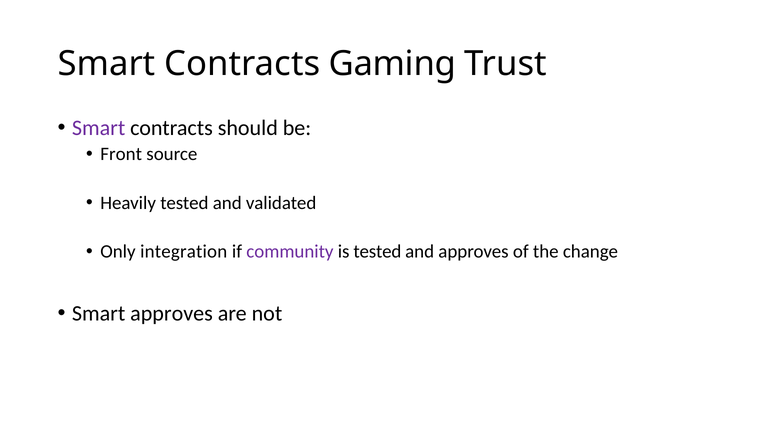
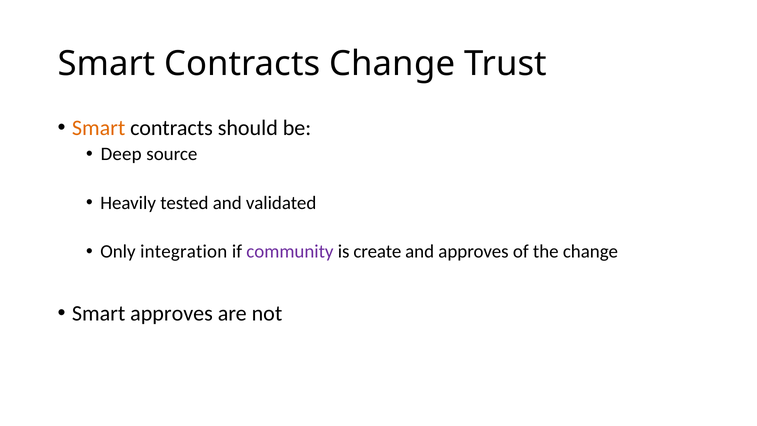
Contracts Gaming: Gaming -> Change (392, 64)
Smart colour: purple -> orange (99, 128)
Front: Front -> Deep (121, 154)
is tested: tested -> create (377, 252)
